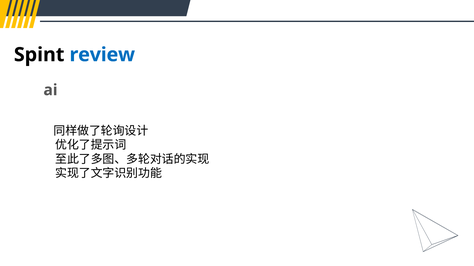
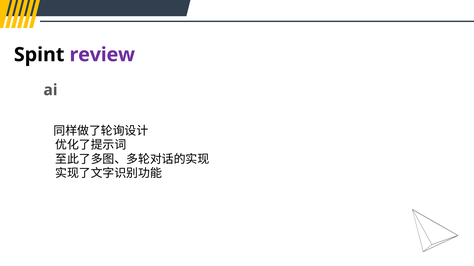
review colour: blue -> purple (102, 55)
